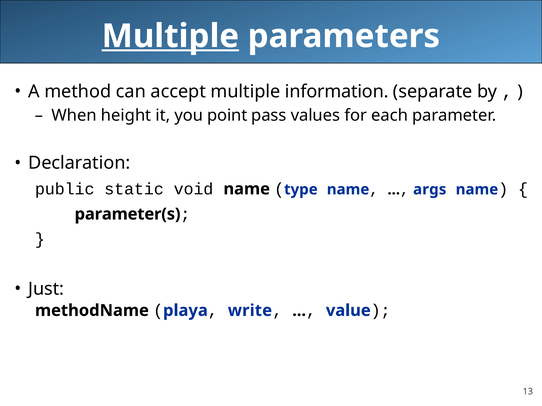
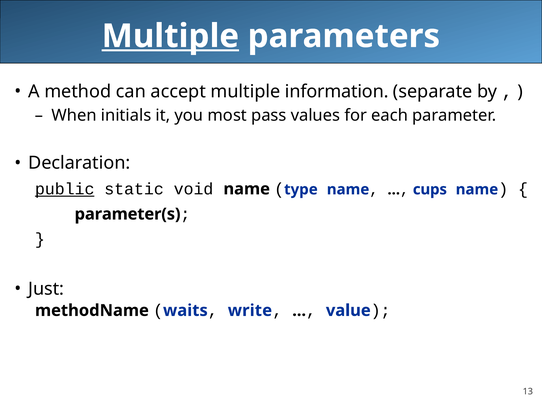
height: height -> initials (126, 116)
point: point -> most (227, 116)
public underline: none -> present (65, 189)
args: args -> cups (430, 190)
playa: playa -> waits (185, 311)
